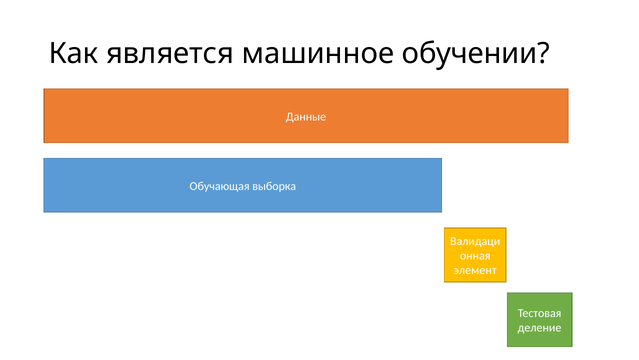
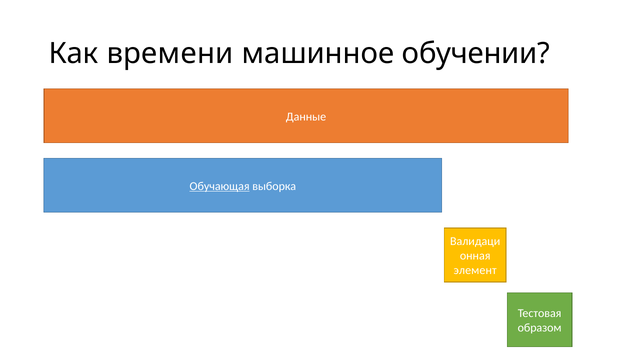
является: является -> времени (170, 54)
Обучающая underline: none -> present (220, 186)
деление: деление -> образом (540, 327)
